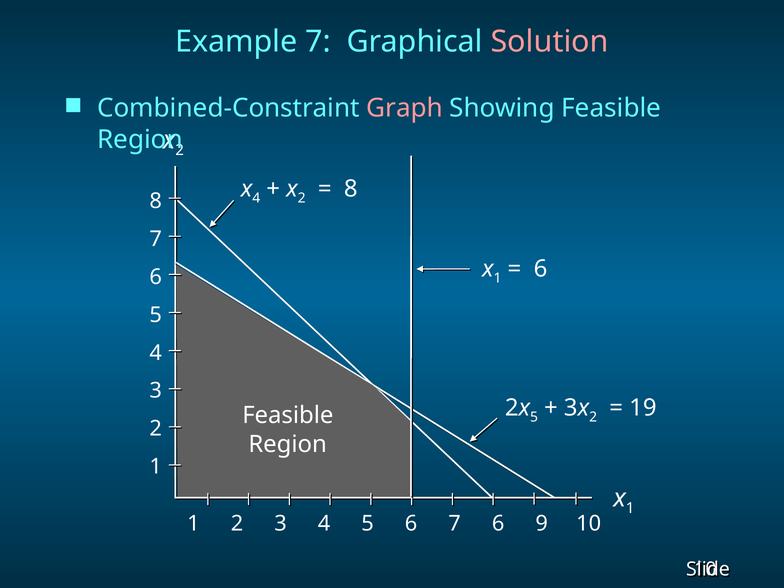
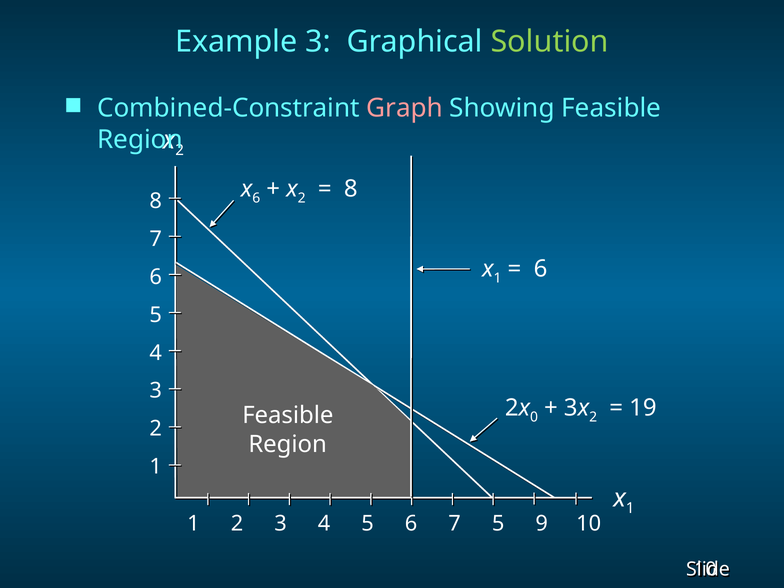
Example 7: 7 -> 3 (318, 42)
Solution colour: pink -> light green (550, 42)
4: 4 -> 6 (256, 198)
5: 5 -> 0 (534, 417)
6 7 6: 6 -> 5 (498, 523)
